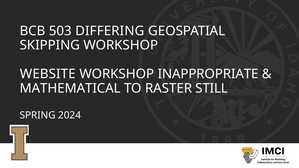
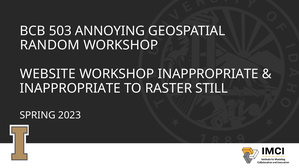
DIFFERING: DIFFERING -> ANNOYING (110, 31)
SKIPPING: SKIPPING -> RANDOM (50, 45)
MATHEMATICAL: MATHEMATICAL -> INAPPROPRIATE (70, 88)
2024: 2024 -> 2023 (70, 115)
